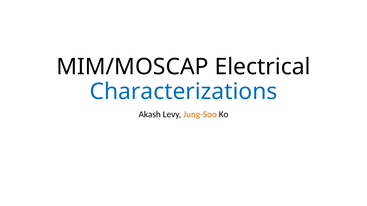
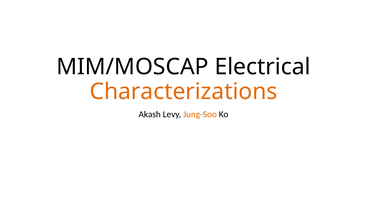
Characterizations colour: blue -> orange (183, 92)
